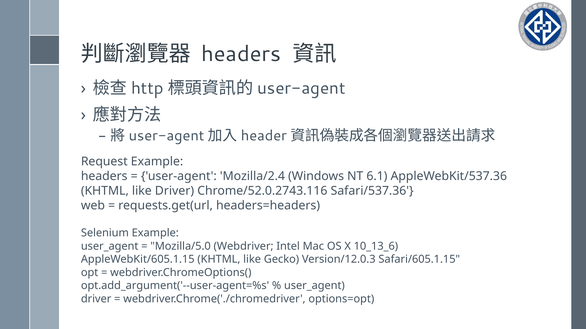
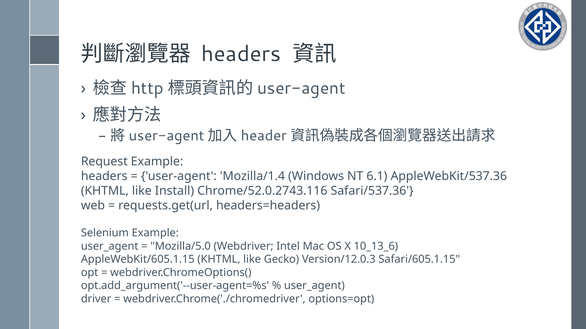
Mozilla/2.4: Mozilla/2.4 -> Mozilla/1.4 (252, 176)
like Driver: Driver -> Install (174, 191)
